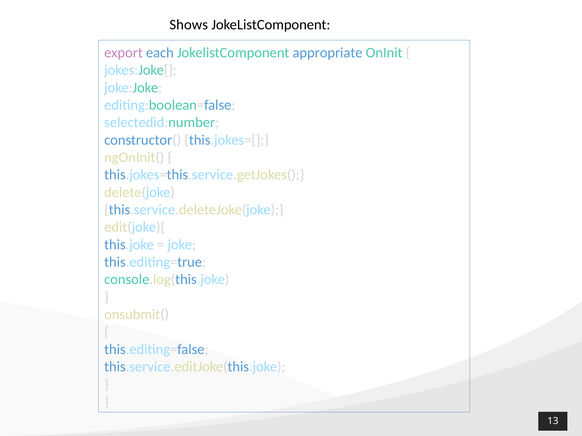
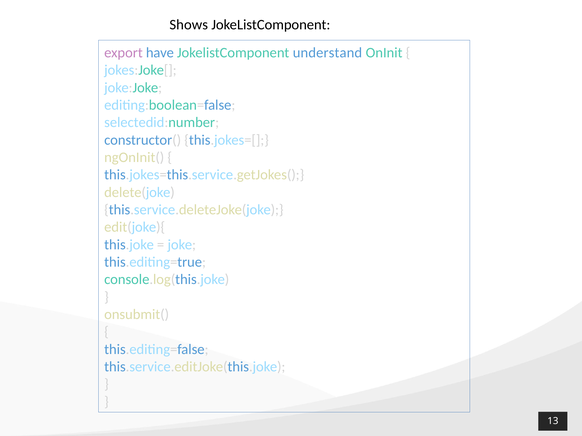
each: each -> have (160, 53)
appropriate: appropriate -> understand (327, 53)
